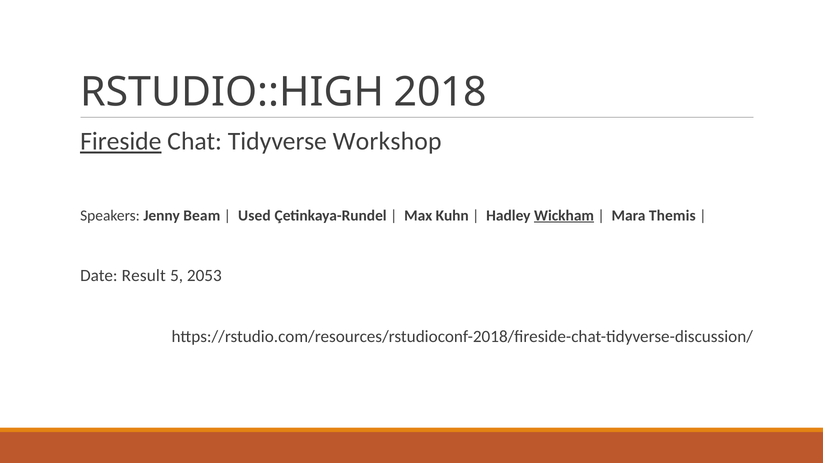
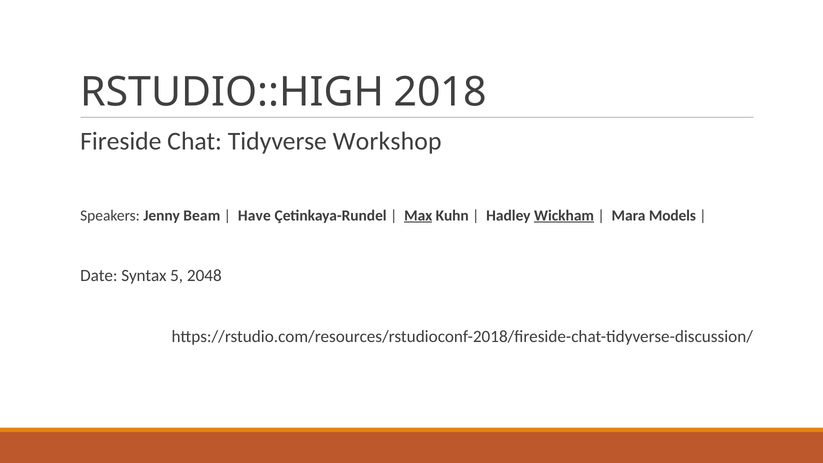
Fireside underline: present -> none (121, 141)
Used: Used -> Have (254, 215)
Max underline: none -> present (418, 215)
Themis: Themis -> Models (672, 215)
Result: Result -> Syntax (144, 276)
2053: 2053 -> 2048 (204, 276)
